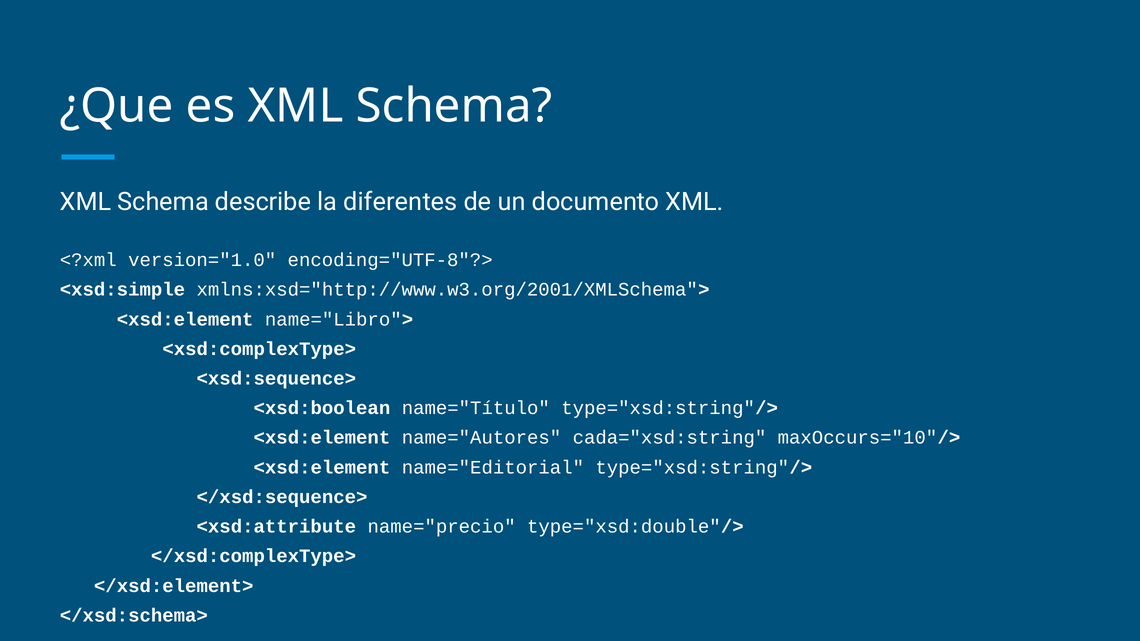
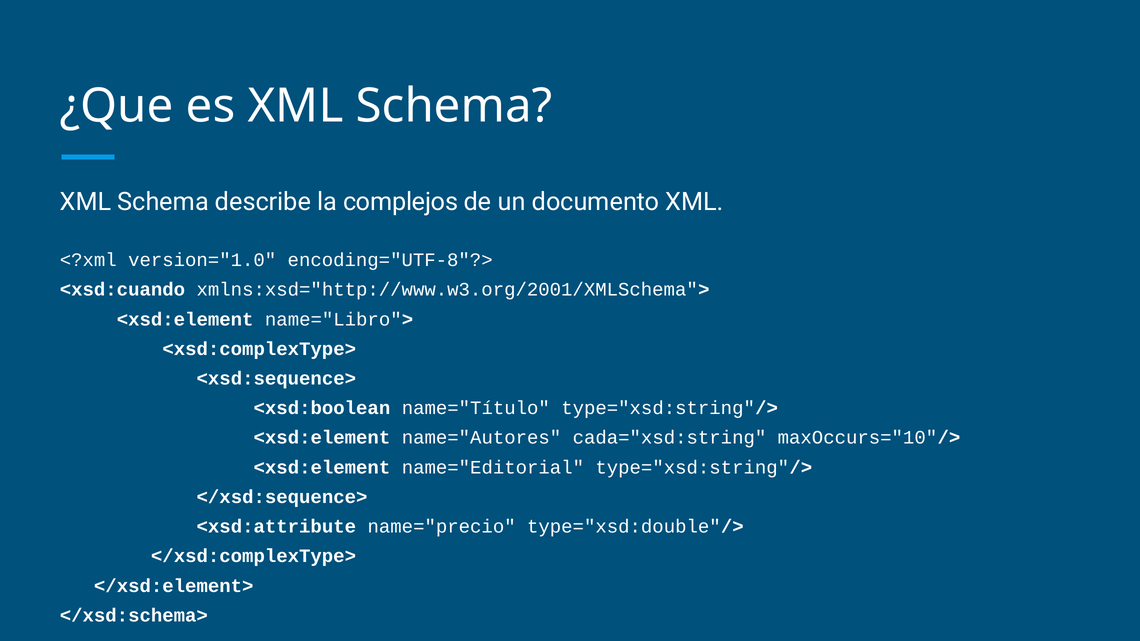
diferentes: diferentes -> complejos (401, 202)
<xsd:simple: <xsd:simple -> <xsd:cuando (122, 290)
